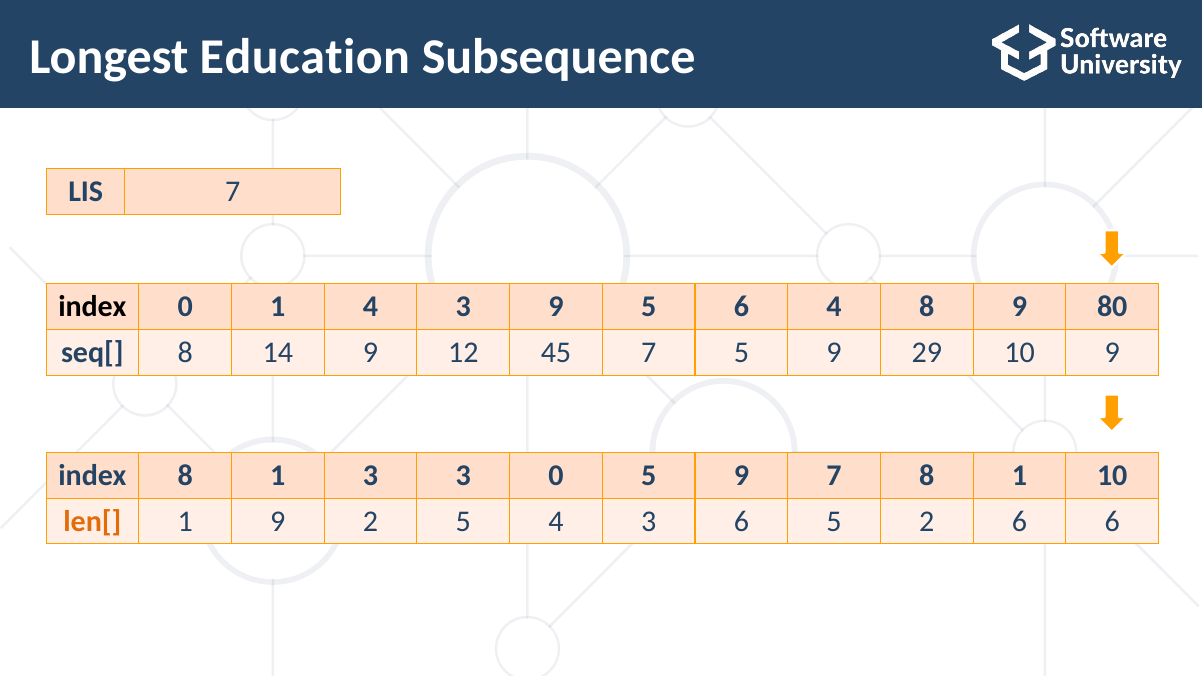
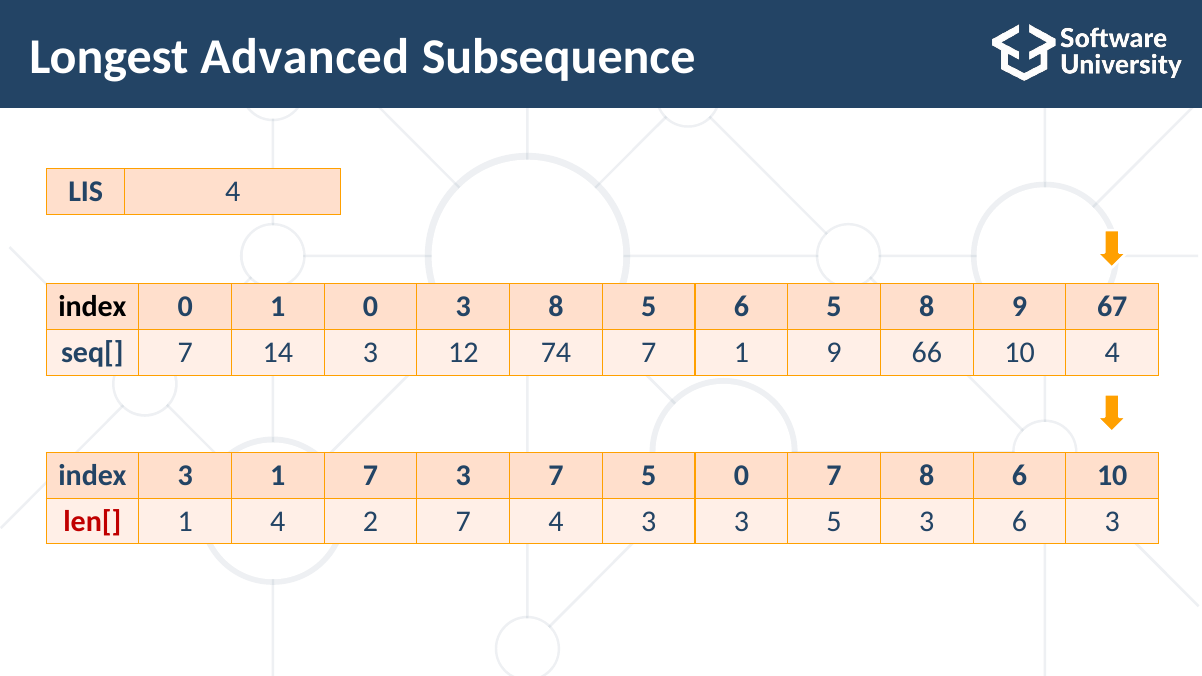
Education: Education -> Advanced (305, 57)
LIS 7: 7 -> 4 (233, 192)
1 4: 4 -> 0 (371, 307)
3 9: 9 -> 8 (556, 307)
6 4: 4 -> 5 (834, 307)
80: 80 -> 67 (1112, 307)
seq[ 8: 8 -> 7 (185, 353)
14 9: 9 -> 3 (371, 353)
45: 45 -> 74 (556, 353)
7 5: 5 -> 1 (741, 353)
29: 29 -> 66 (927, 353)
10 9: 9 -> 4 (1112, 353)
index 8: 8 -> 3 (185, 476)
1 3: 3 -> 7 (371, 476)
3 0: 0 -> 7 (556, 476)
9: 9 -> 0 (741, 476)
7 8 1: 1 -> 6 (1019, 476)
len[ colour: orange -> red (92, 521)
1 9: 9 -> 4 (278, 521)
2 5: 5 -> 7 (463, 521)
3 6: 6 -> 3 (741, 521)
5 2: 2 -> 3 (927, 521)
6 6: 6 -> 3 (1112, 521)
